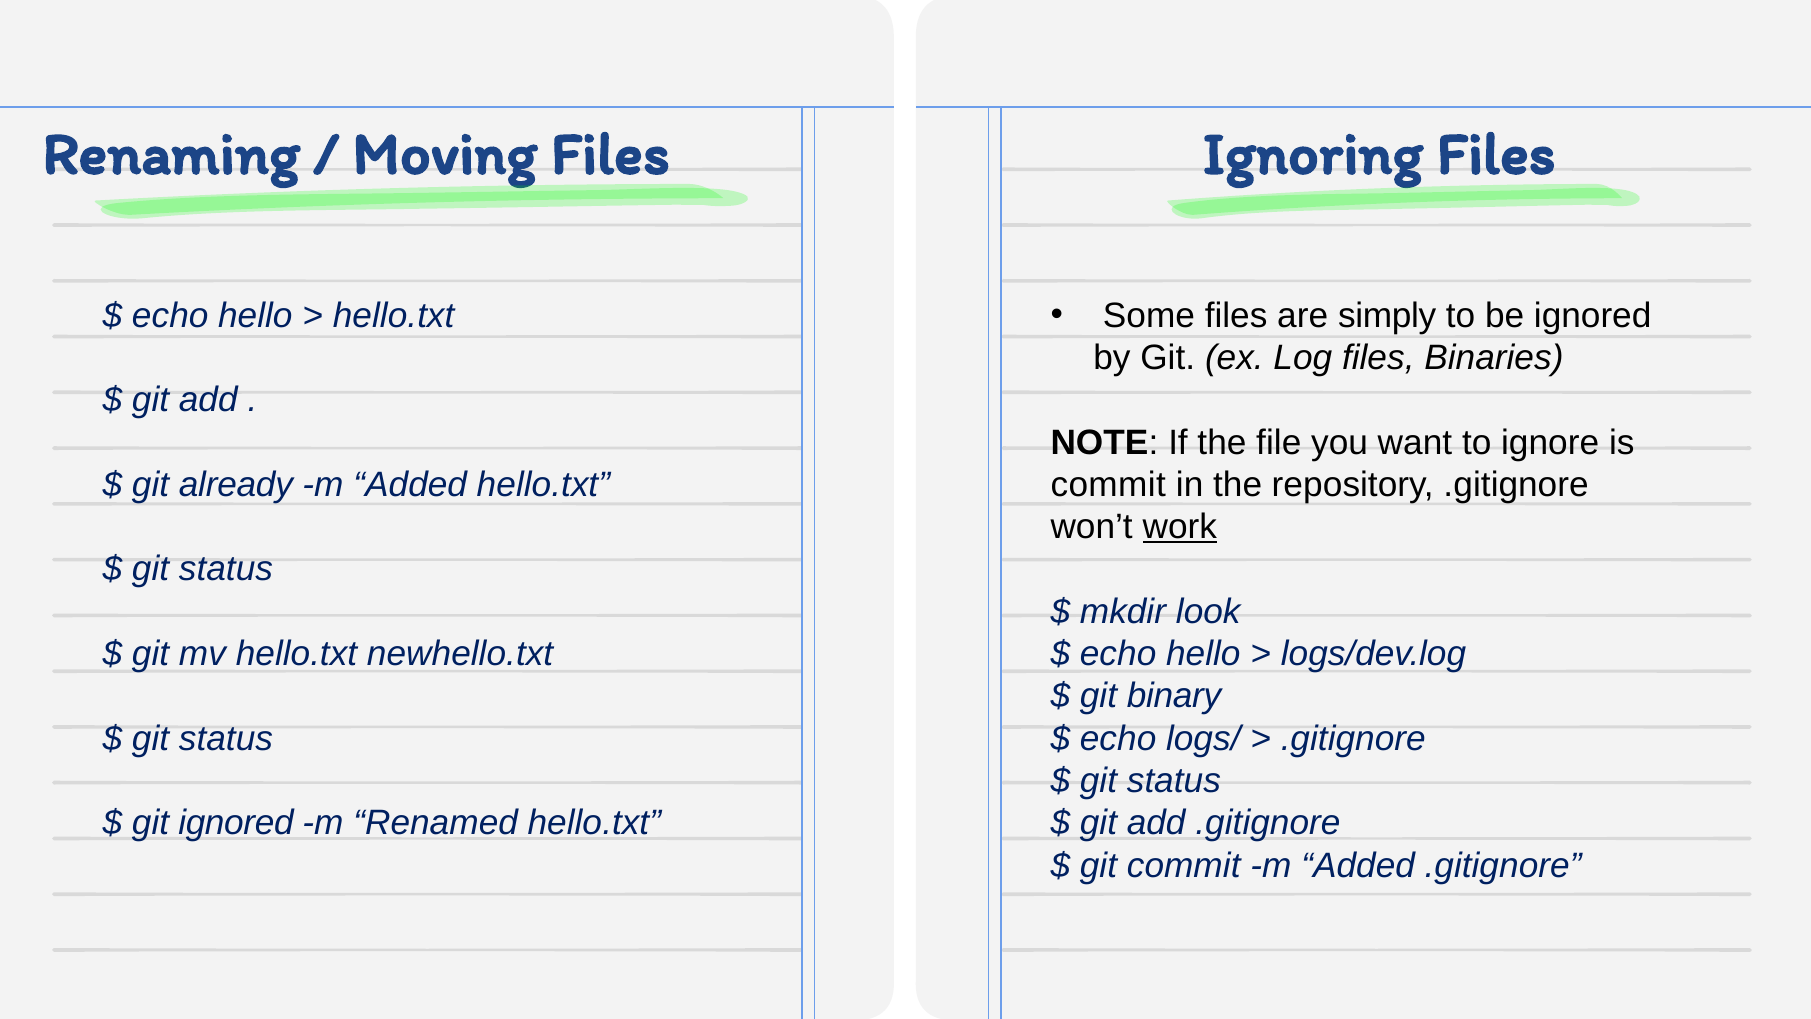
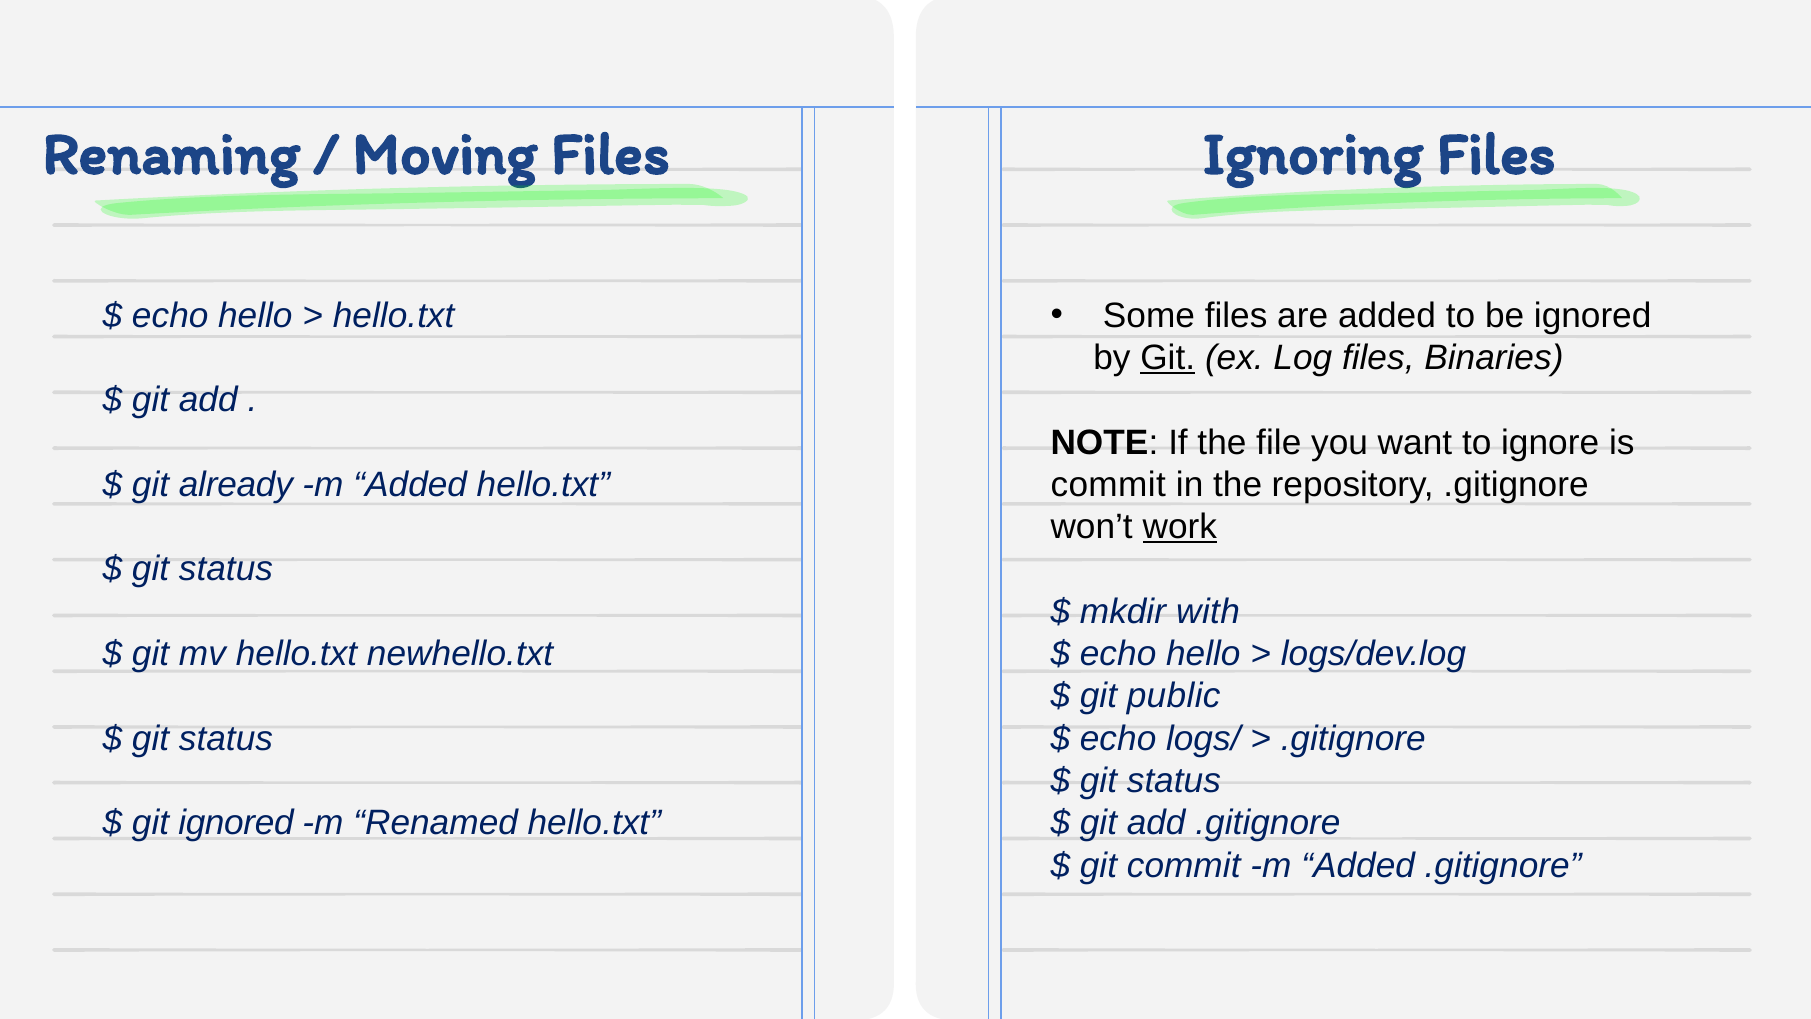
are simply: simply -> added (1387, 315)
Git underline: none -> present (1168, 358)
look: look -> with (1208, 611)
binary: binary -> public (1174, 696)
